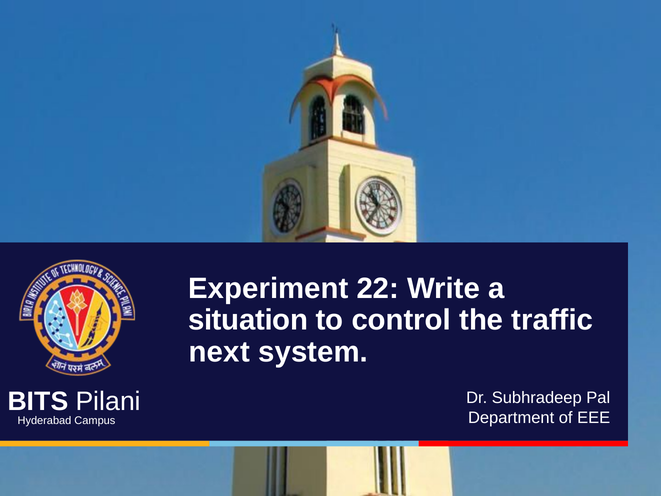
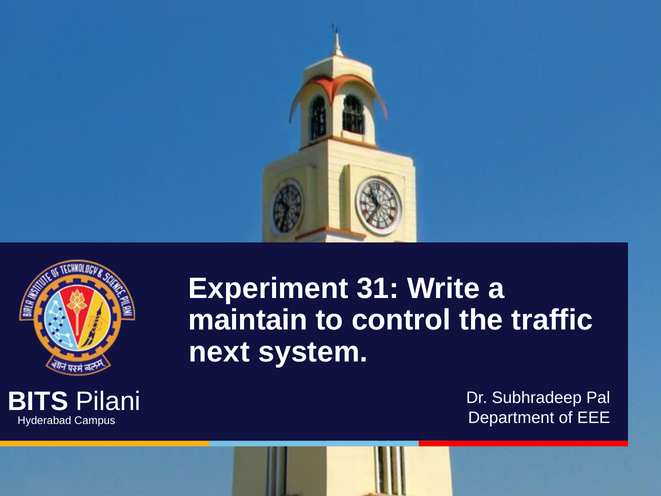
22: 22 -> 31 (378, 288)
situation: situation -> maintain (248, 320)
